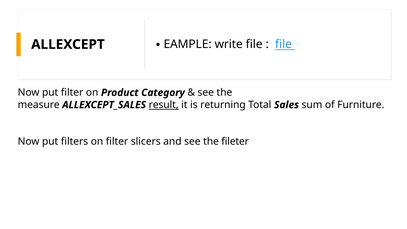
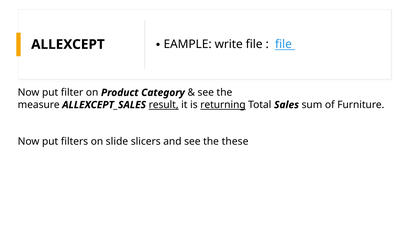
returning underline: none -> present (223, 105)
on filter: filter -> slide (117, 141)
fileter: fileter -> these (235, 141)
